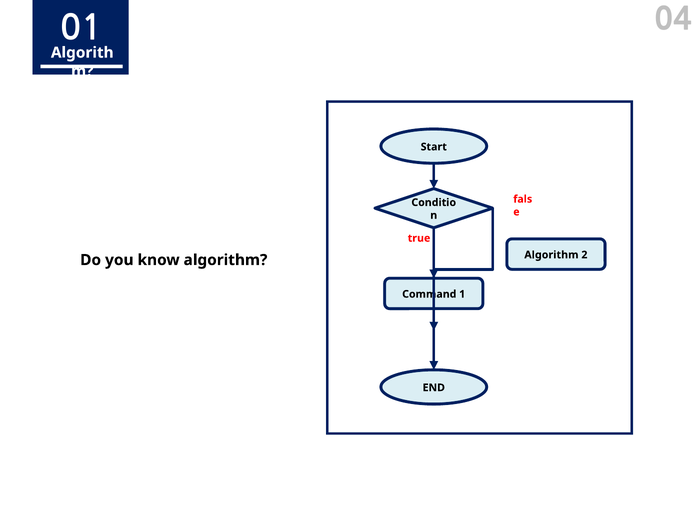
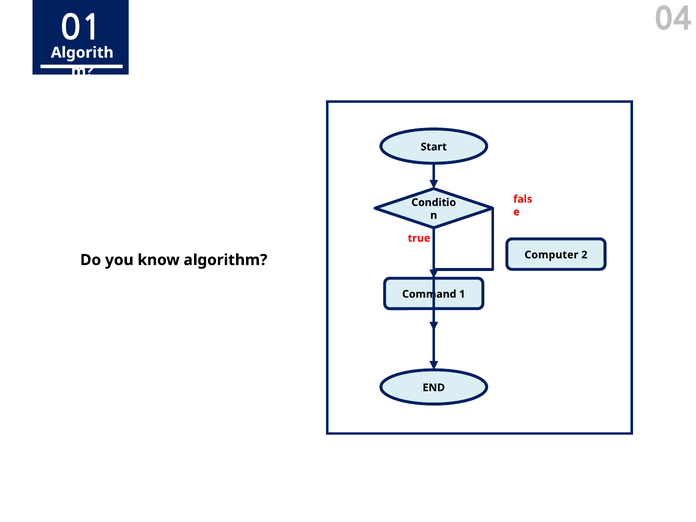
Algorithm: Algorithm -> Computer (551, 255)
